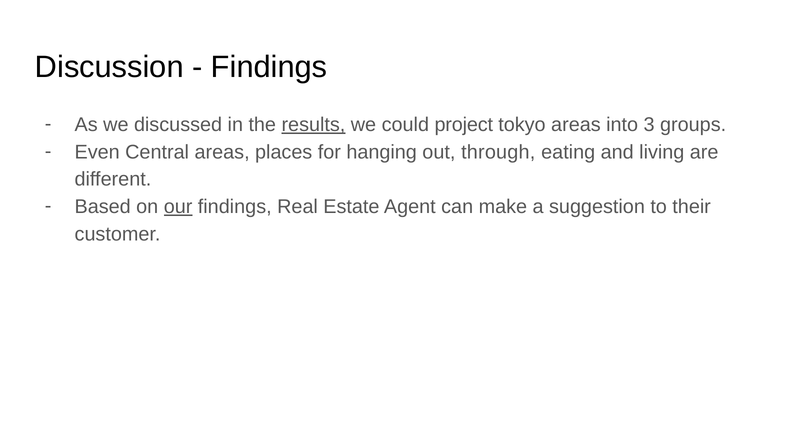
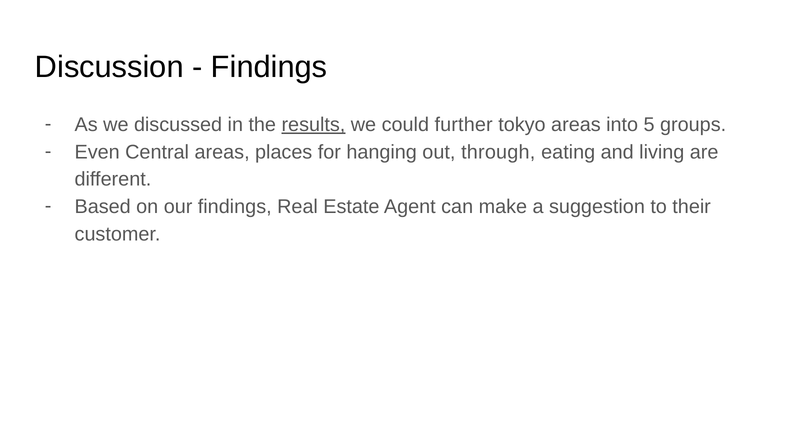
project: project -> further (464, 125)
3: 3 -> 5 (649, 125)
our underline: present -> none (178, 207)
